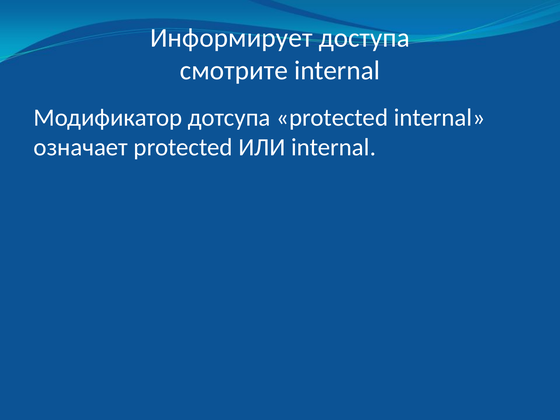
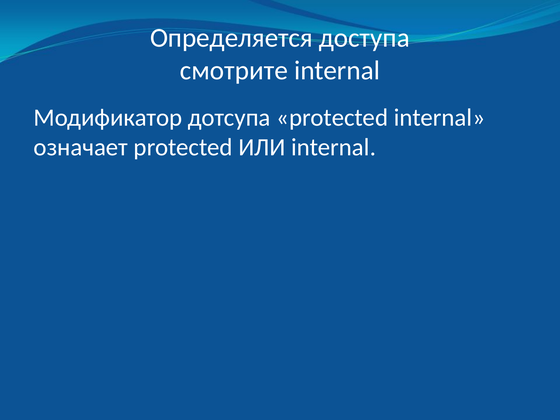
Информирует: Информирует -> Определяется (231, 38)
